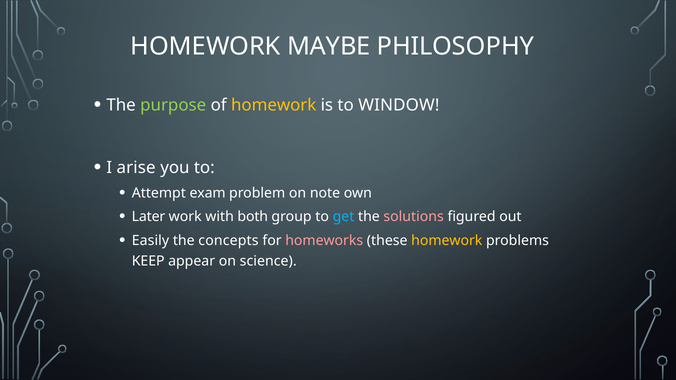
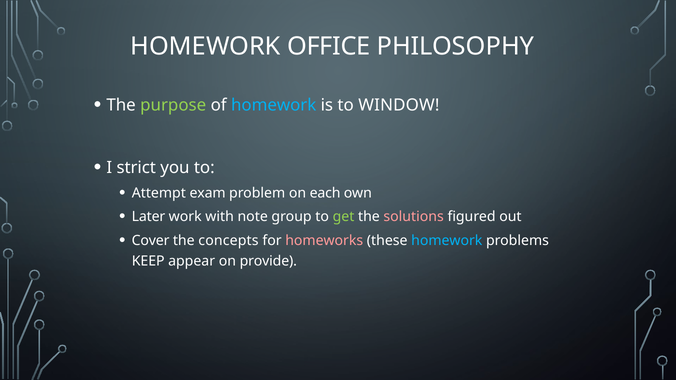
MAYBE: MAYBE -> OFFICE (329, 47)
homework colour: yellow -> light blue (274, 105)
arise: arise -> strict (136, 168)
note: note -> each (325, 193)
both: both -> note (253, 217)
get colour: light blue -> light green (344, 217)
Easily: Easily -> Cover (151, 241)
homework colour: yellow -> light blue (447, 241)
science: science -> provide (268, 261)
